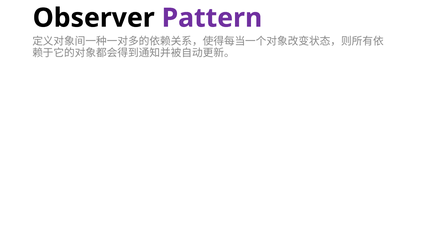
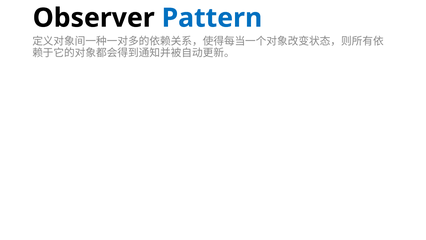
Pattern colour: purple -> blue (212, 18)
